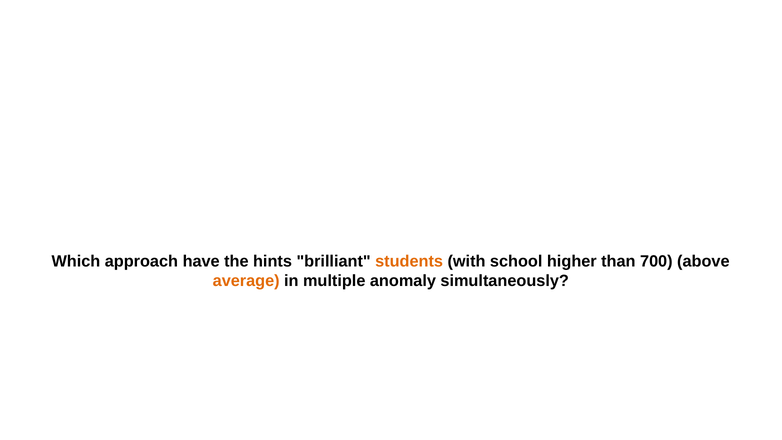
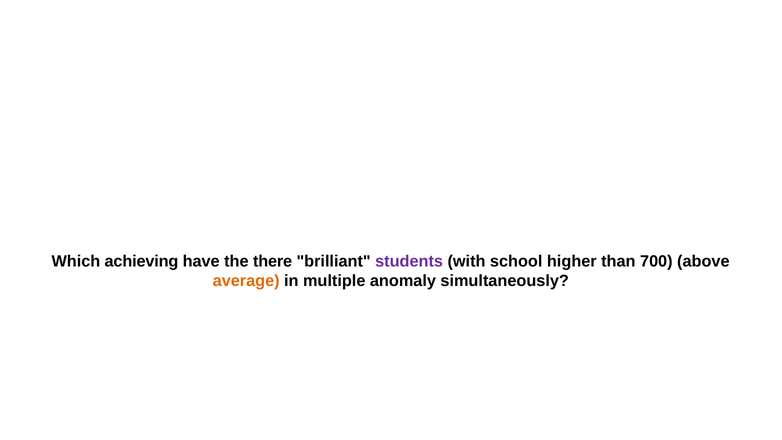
approach: approach -> achieving (141, 261)
hints: hints -> there (273, 261)
students colour: orange -> purple (409, 261)
